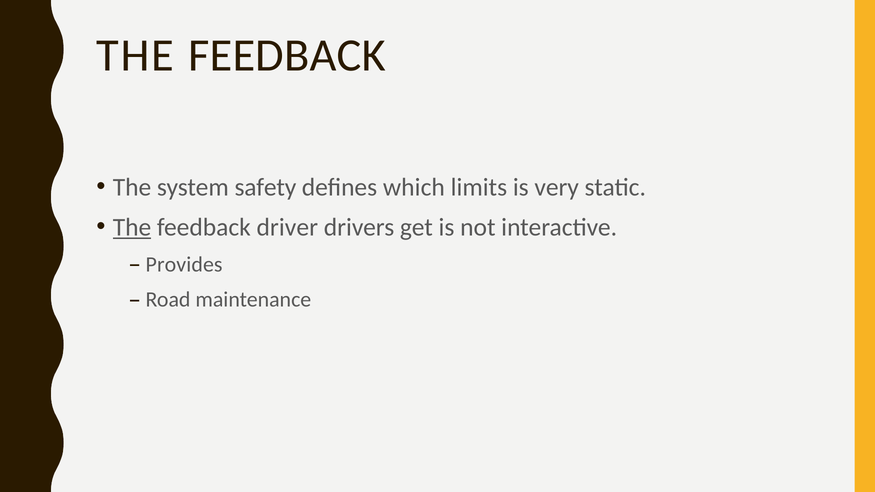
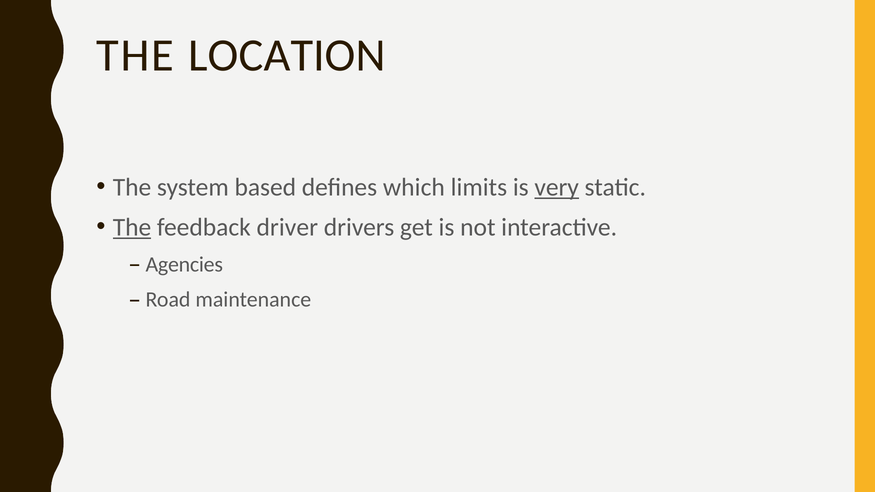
FEEDBACK: FEEDBACK -> LOCATION (287, 56)
safety: safety -> based (265, 187)
very underline: none -> present (557, 187)
Provides: Provides -> Agencies (184, 265)
